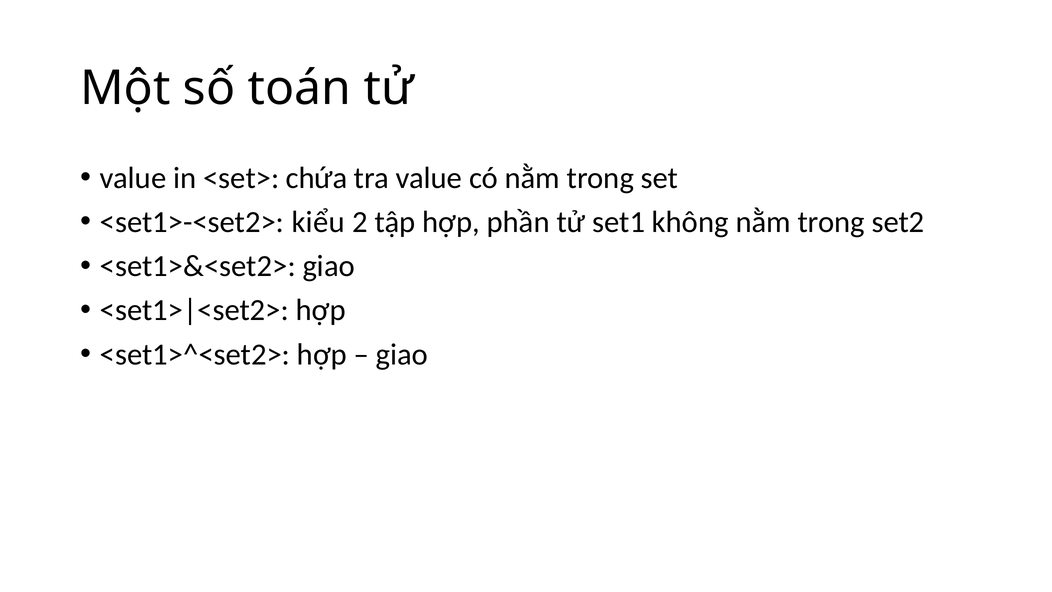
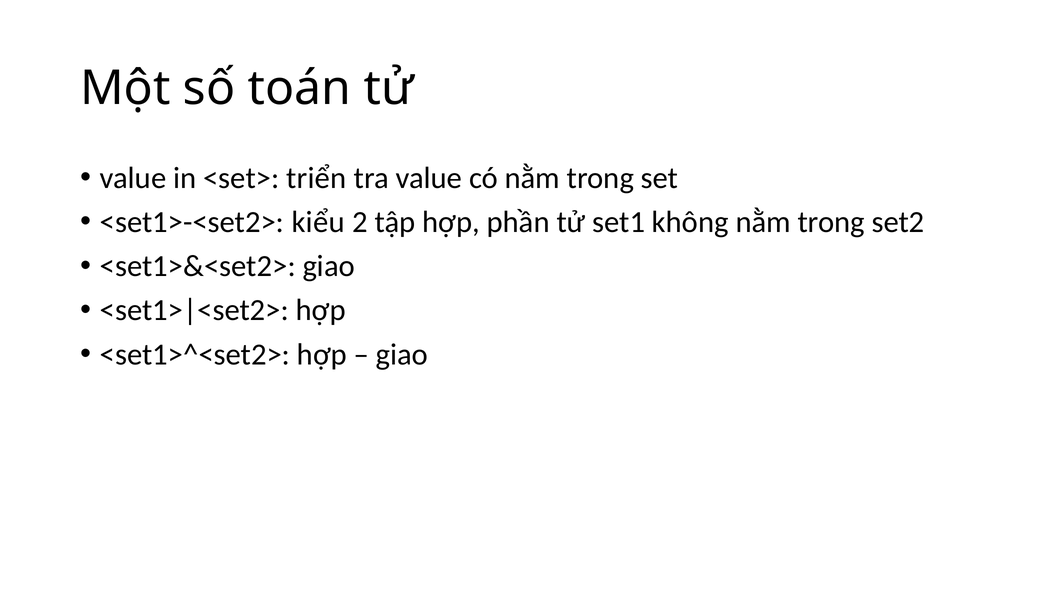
chứa: chứa -> triển (316, 178)
